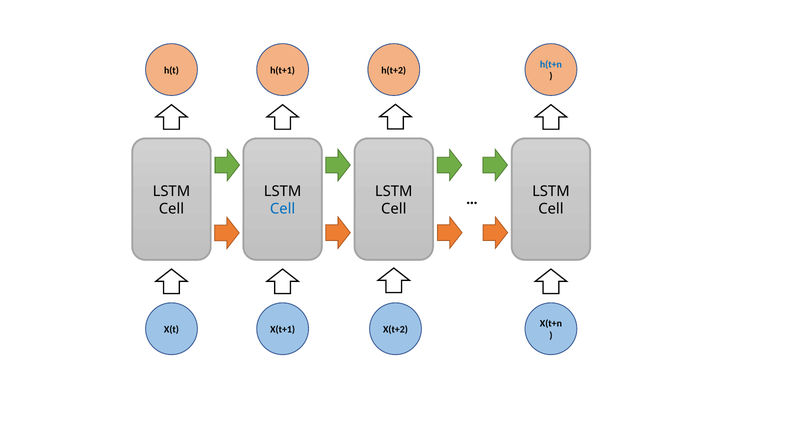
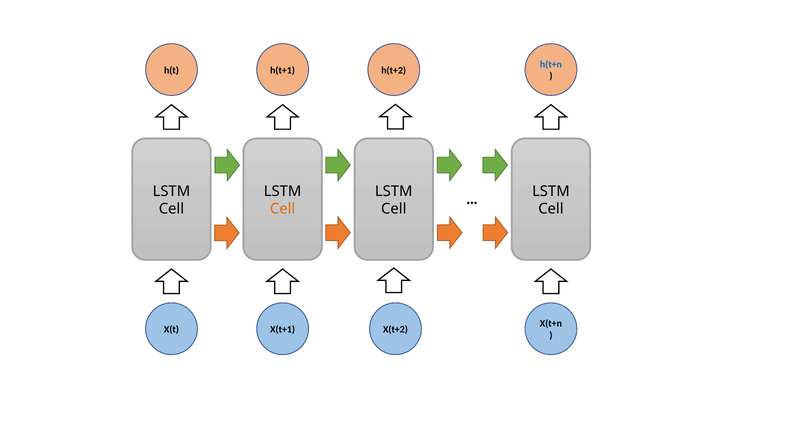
Cell colour: blue -> orange (283, 209)
